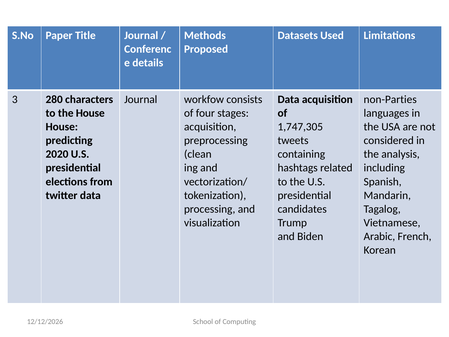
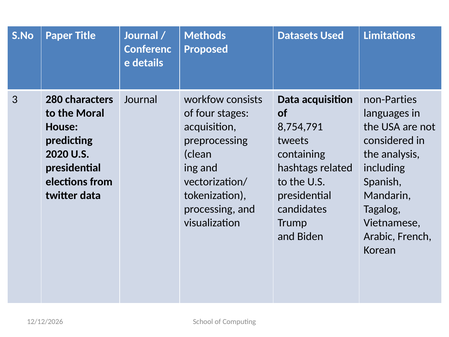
the House: House -> Moral (90, 113)
1,747,305: 1,747,305 -> 8,754,791 (300, 127)
